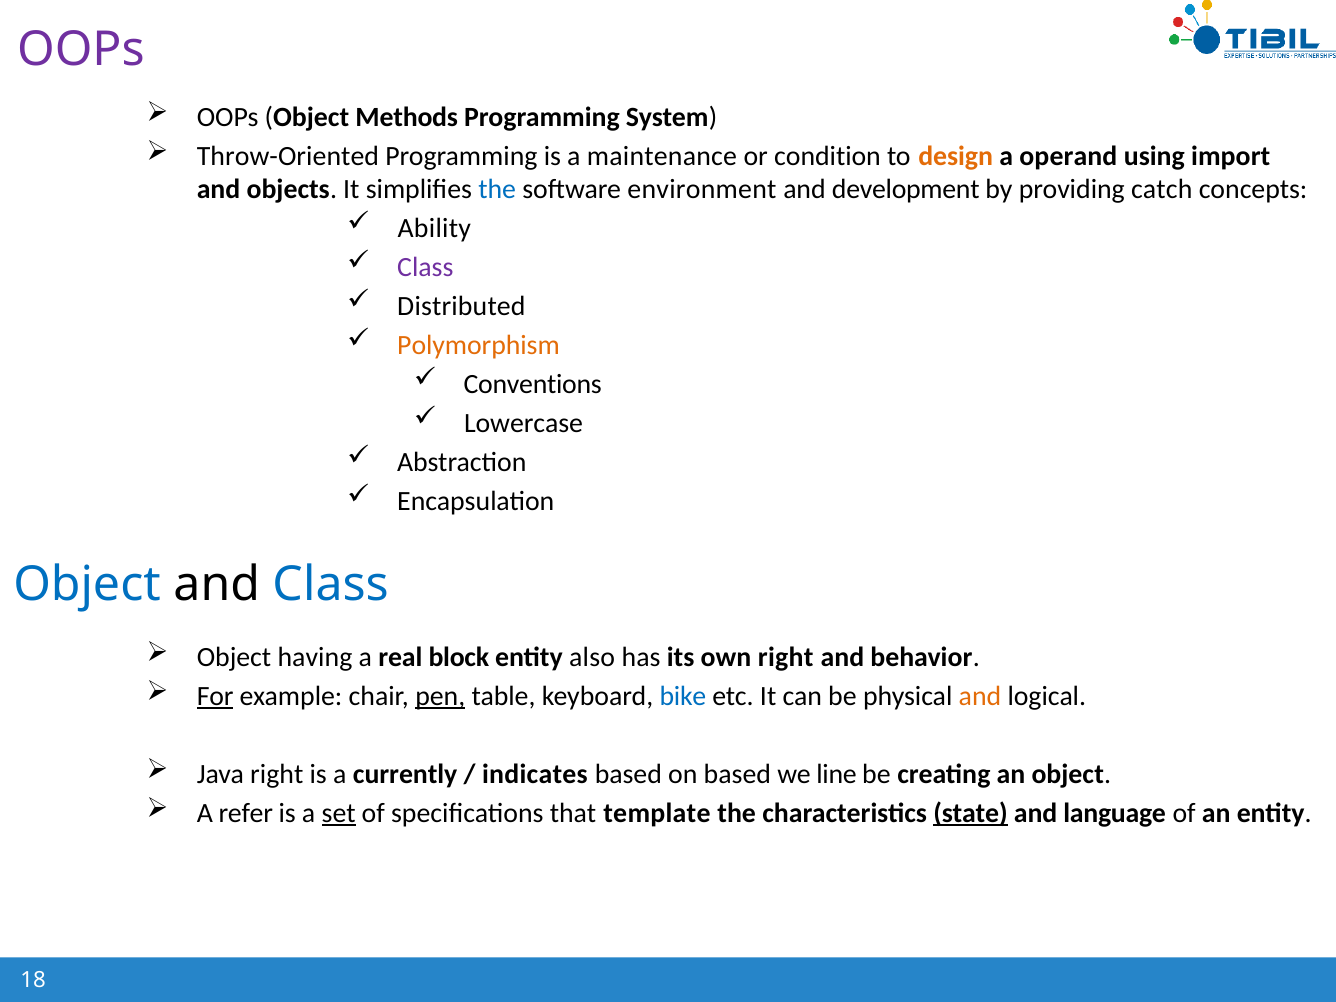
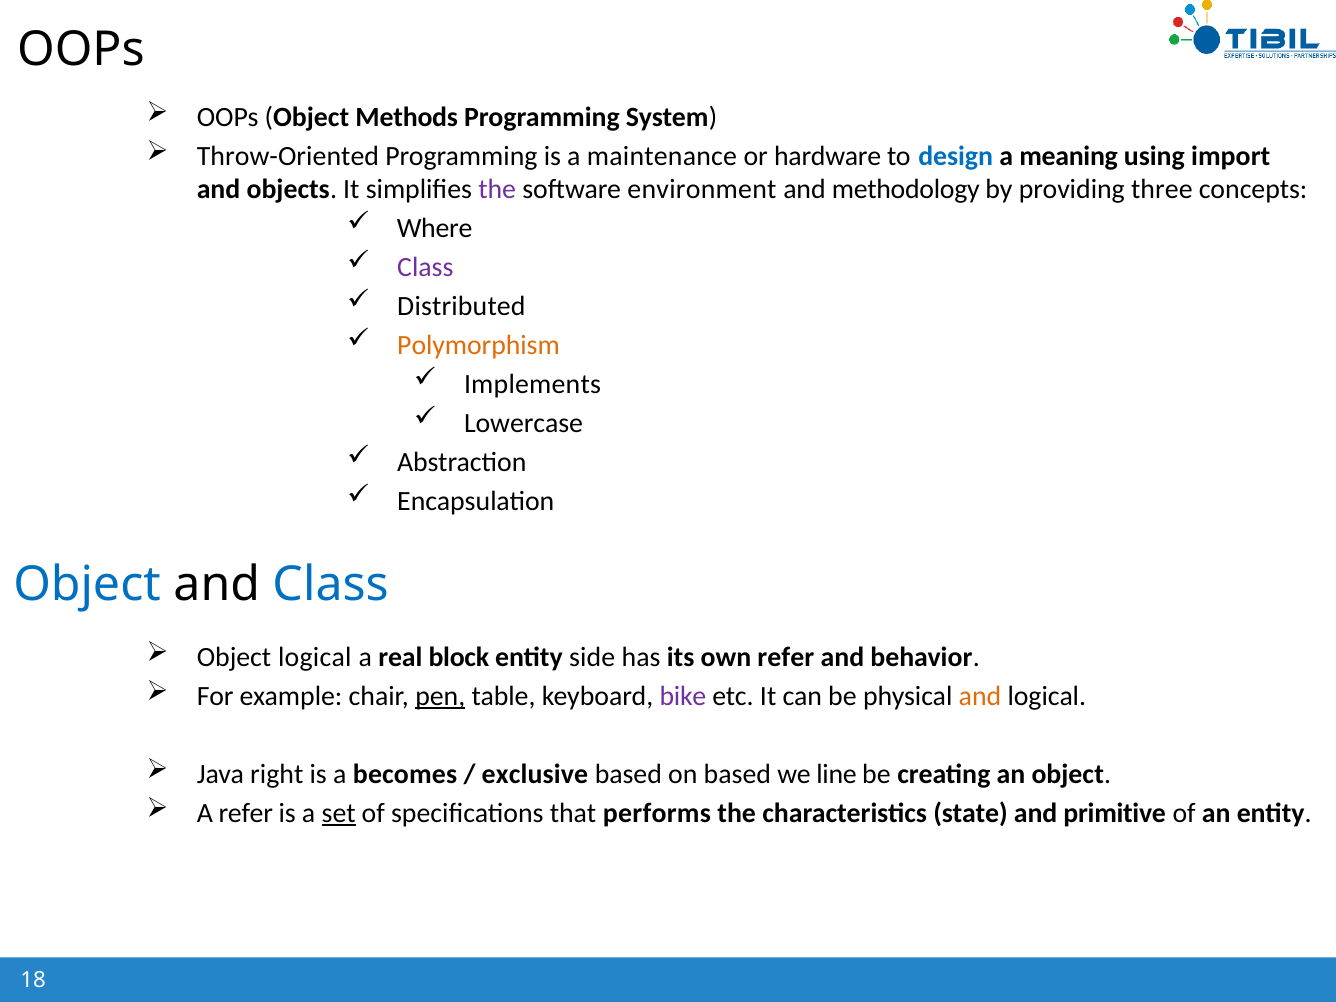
OOPs colour: purple -> black (81, 50)
condition: condition -> hardware (828, 156)
design colour: orange -> blue (956, 156)
operand: operand -> meaning (1069, 156)
the colour: blue -> purple (497, 189)
development: development -> methodology (906, 189)
catch: catch -> three (1162, 189)
Ability: Ability -> Where (435, 228)
Conventions: Conventions -> Implements (532, 384)
Object having: having -> logical (315, 657)
also: also -> side (592, 657)
own right: right -> refer (786, 657)
For underline: present -> none (215, 696)
bike colour: blue -> purple (683, 696)
currently: currently -> becomes (405, 774)
indicates: indicates -> exclusive (535, 774)
template: template -> performs (657, 813)
state underline: present -> none (970, 813)
language: language -> primitive (1115, 813)
